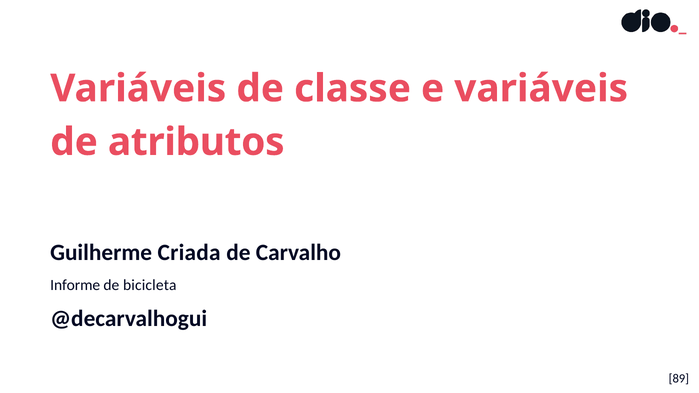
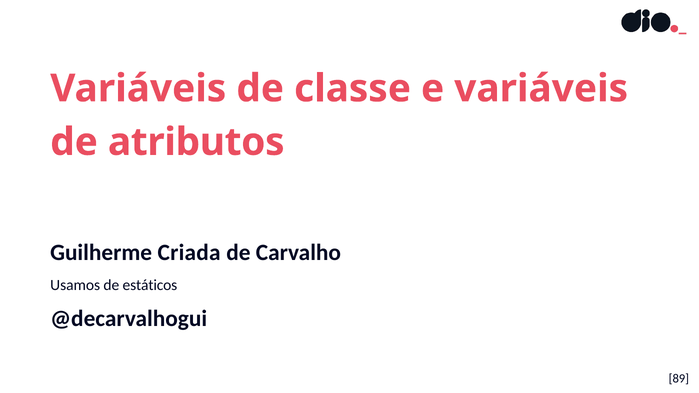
Informe: Informe -> Usamos (75, 285)
bicicleta: bicicleta -> estáticos (150, 285)
